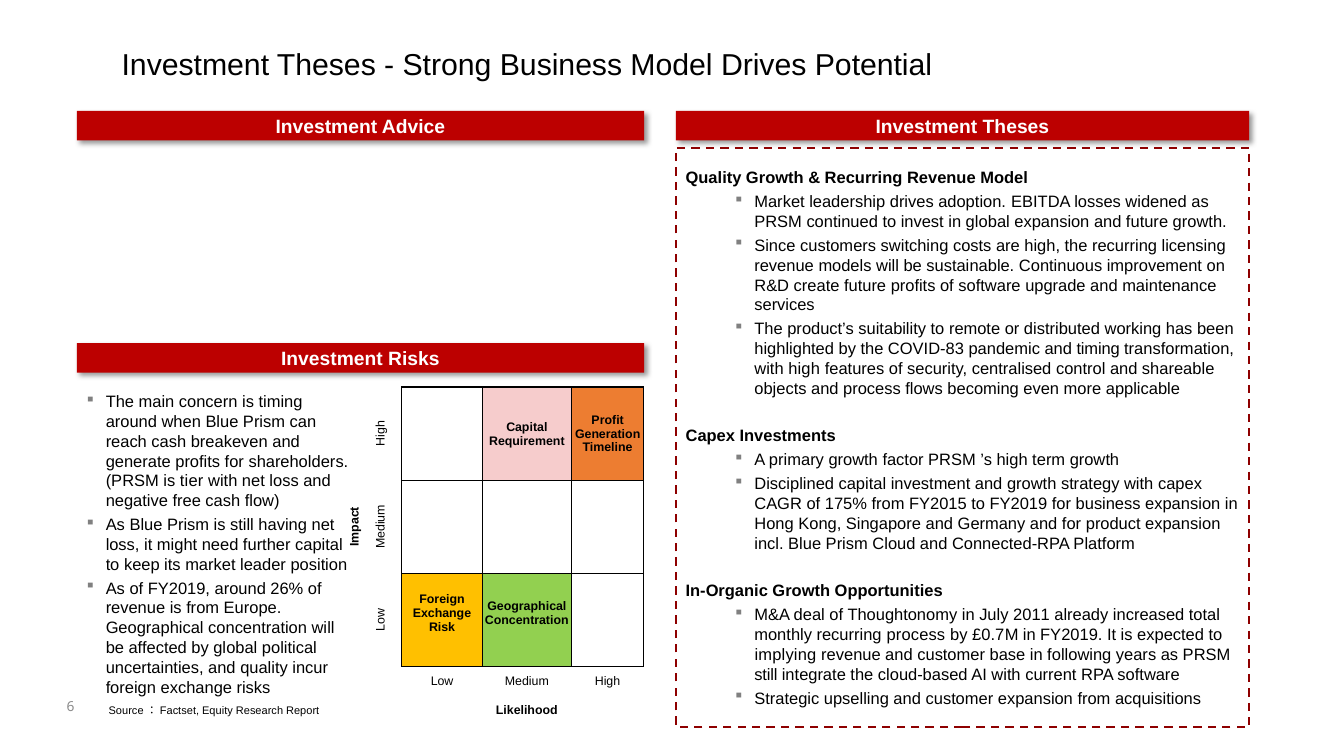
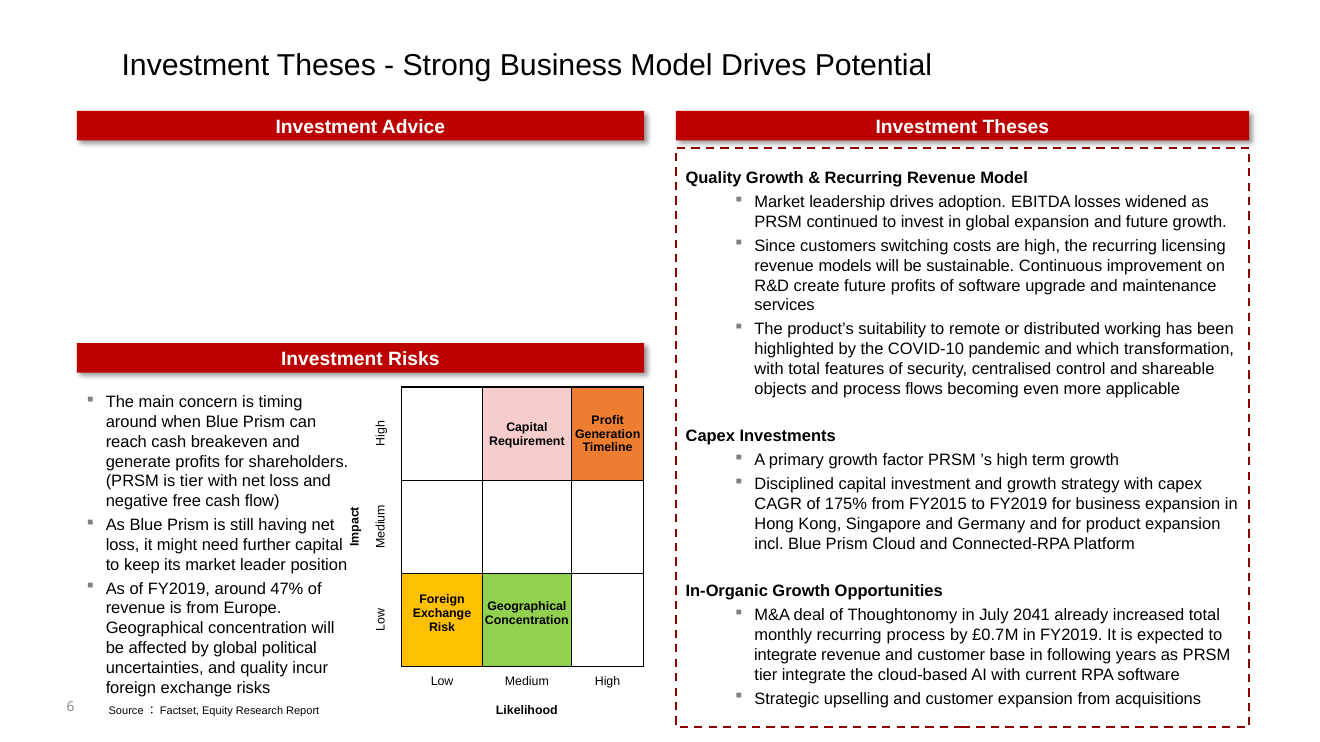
COVID-83: COVID-83 -> COVID-10 (926, 349)
and timing: timing -> which (1098, 349)
with high: high -> total (804, 369)
26%: 26% -> 47% (287, 589)
2011: 2011 -> 2041 (1032, 616)
implying: implying -> integrate (786, 655)
still: still -> tier (766, 675)
